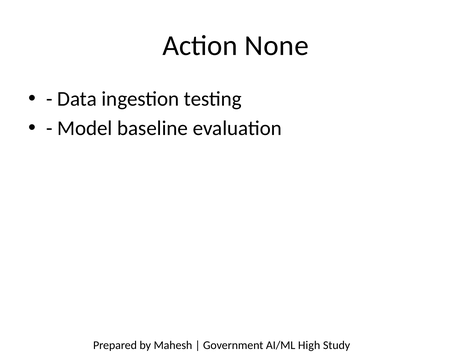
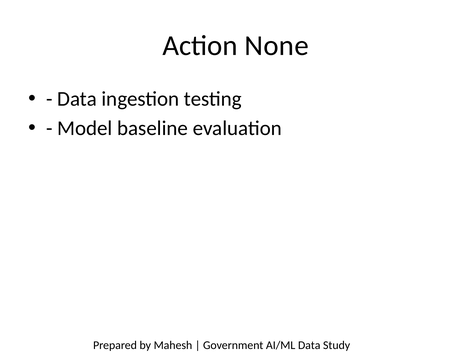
AI/ML High: High -> Data (309, 345)
